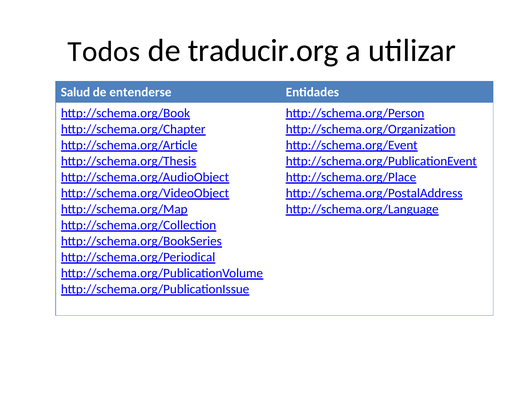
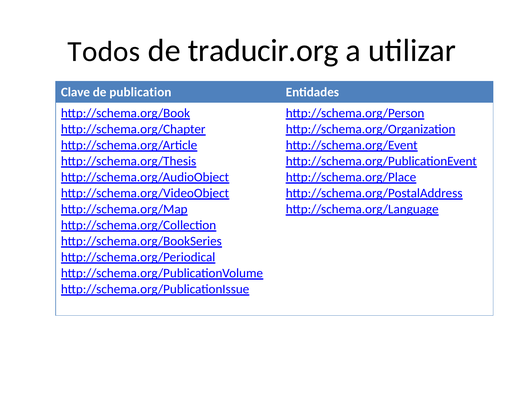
Salud: Salud -> Clave (75, 92)
entenderse: entenderse -> publication (140, 92)
